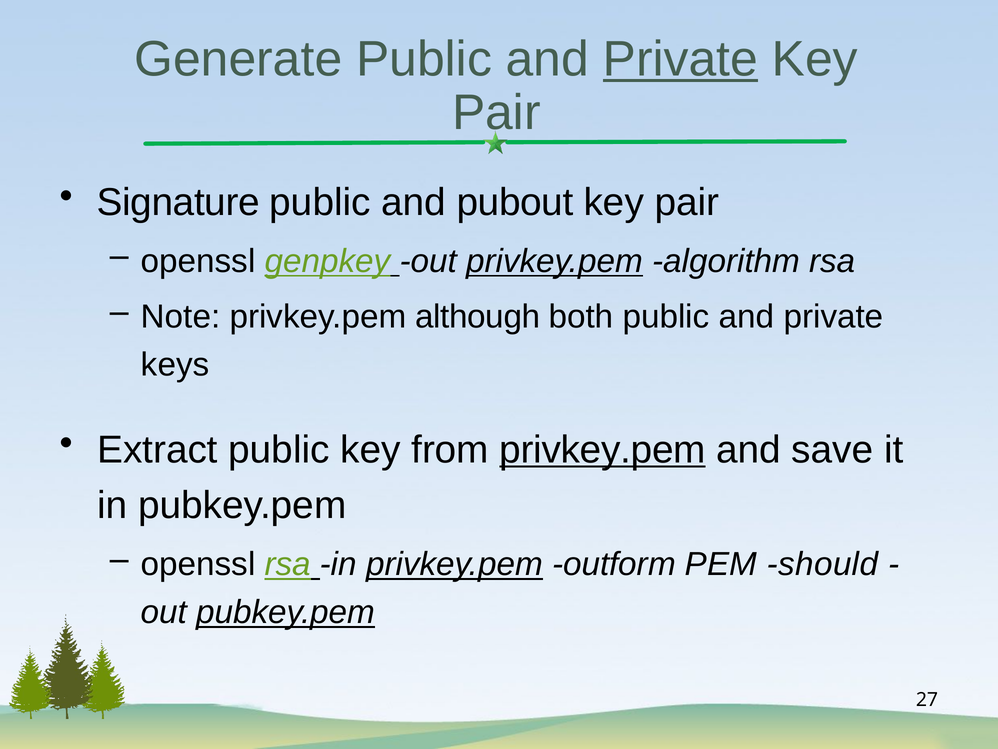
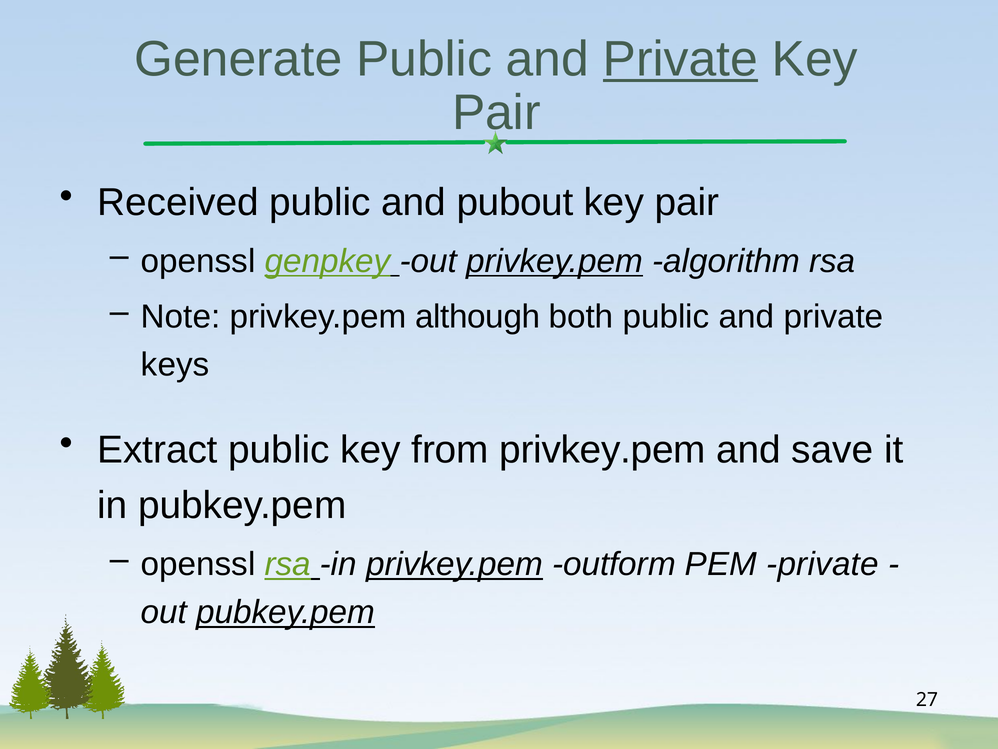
Signature: Signature -> Received (178, 202)
privkey.pem underline: present -> none (603, 449)
PEM should: should -> private (823, 564)
